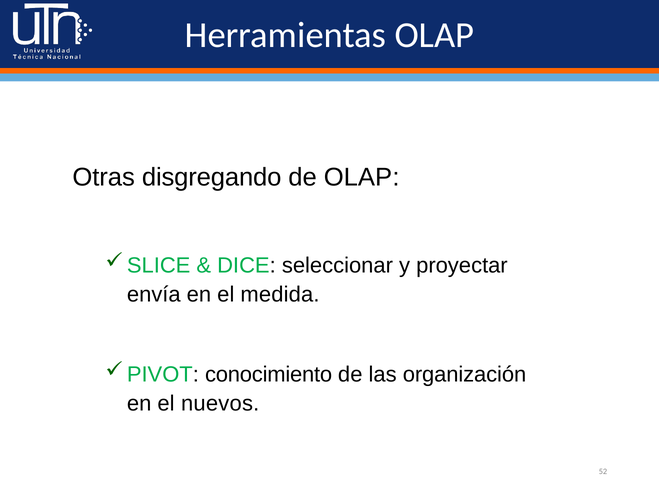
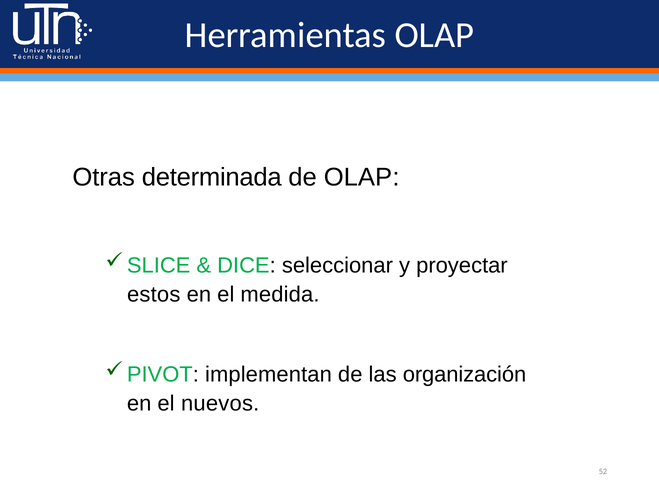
disgregando: disgregando -> determinada (212, 177)
envía: envía -> estos (154, 295)
conocimiento: conocimiento -> implementan (268, 375)
